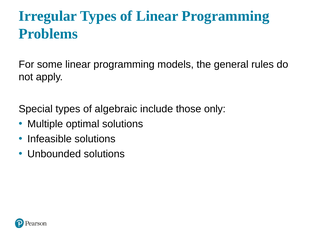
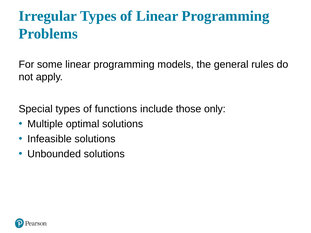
algebraic: algebraic -> functions (116, 109)
